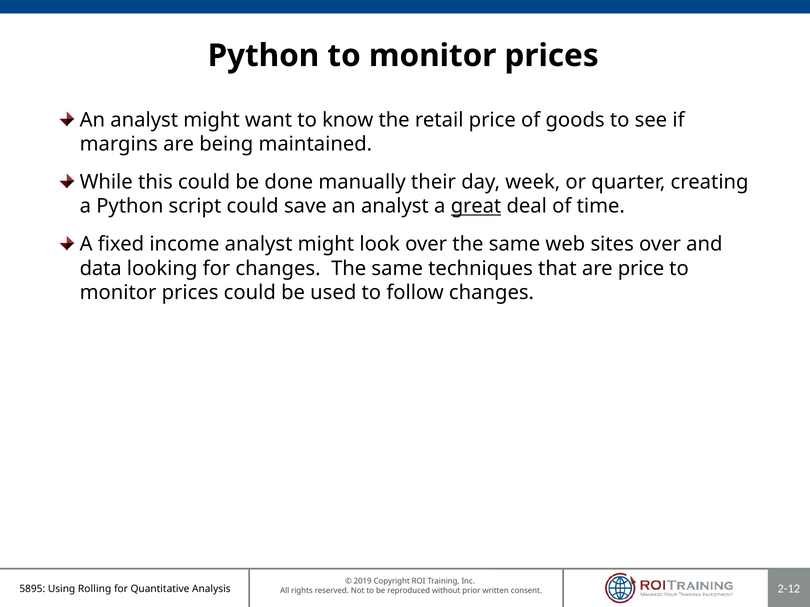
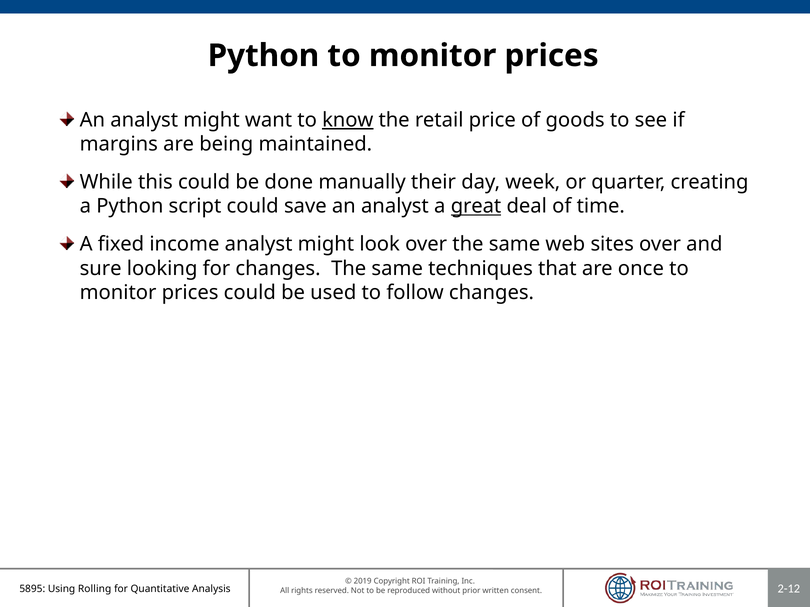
know underline: none -> present (348, 120)
data: data -> sure (101, 269)
are price: price -> once (641, 269)
